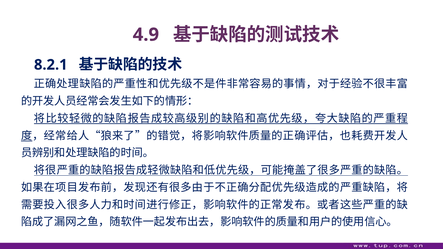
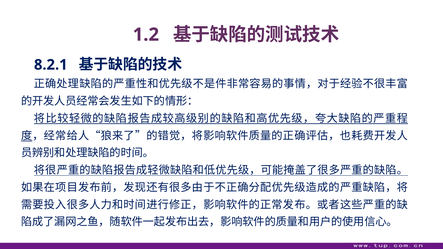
4.9: 4.9 -> 1.2 (146, 35)
